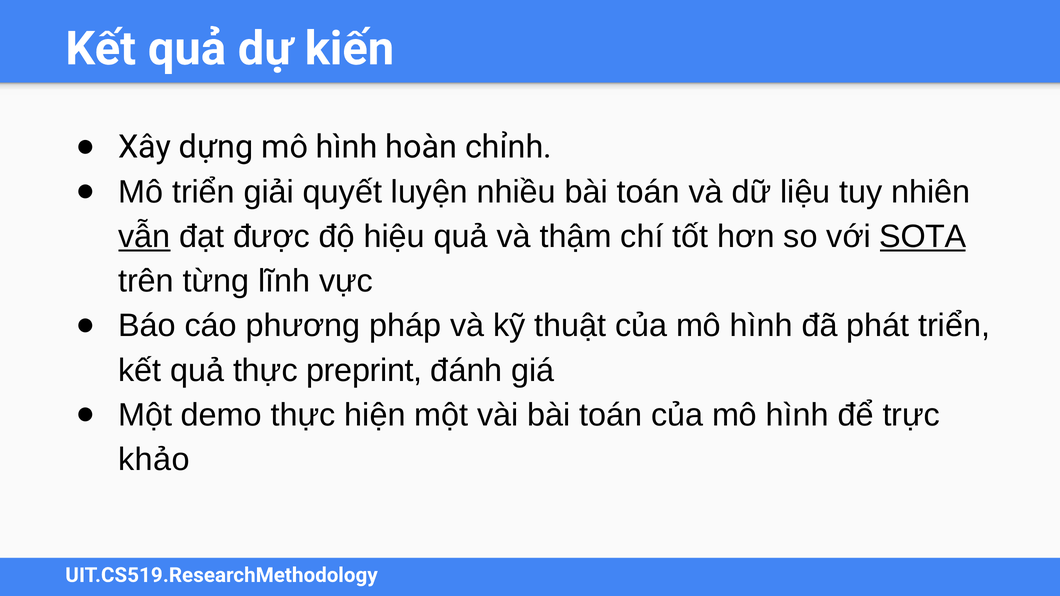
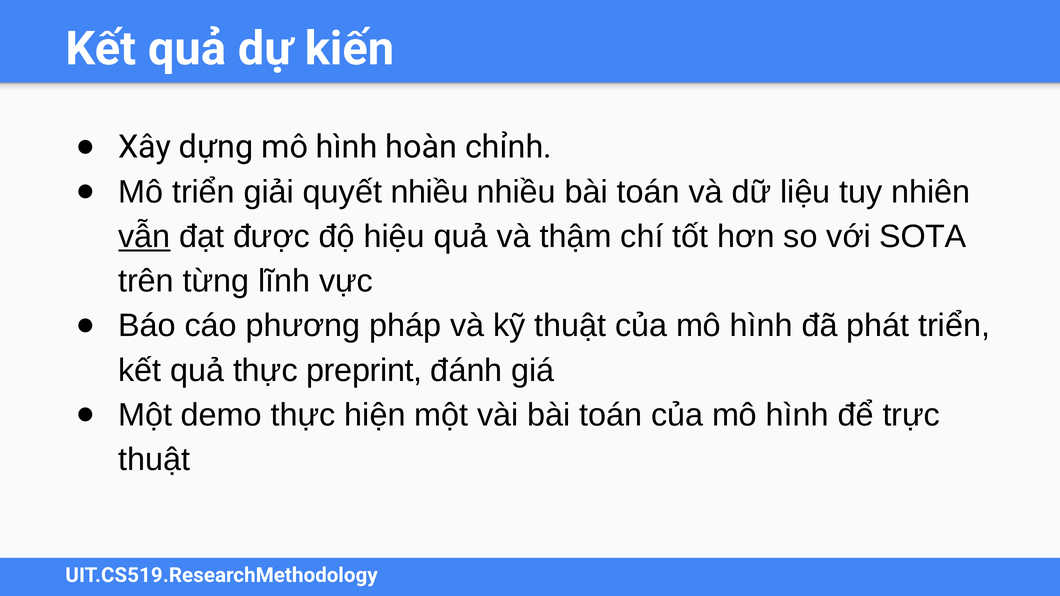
quyết luyện: luyện -> nhiều (430, 192)
SOTA underline: present -> none (923, 237)
khảo: khảo -> thuật (154, 460)
